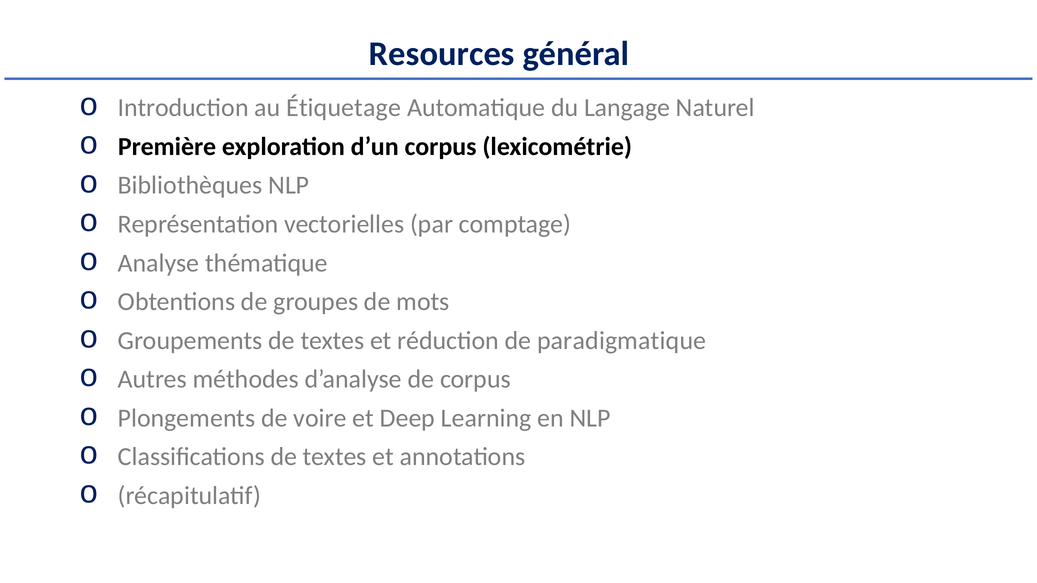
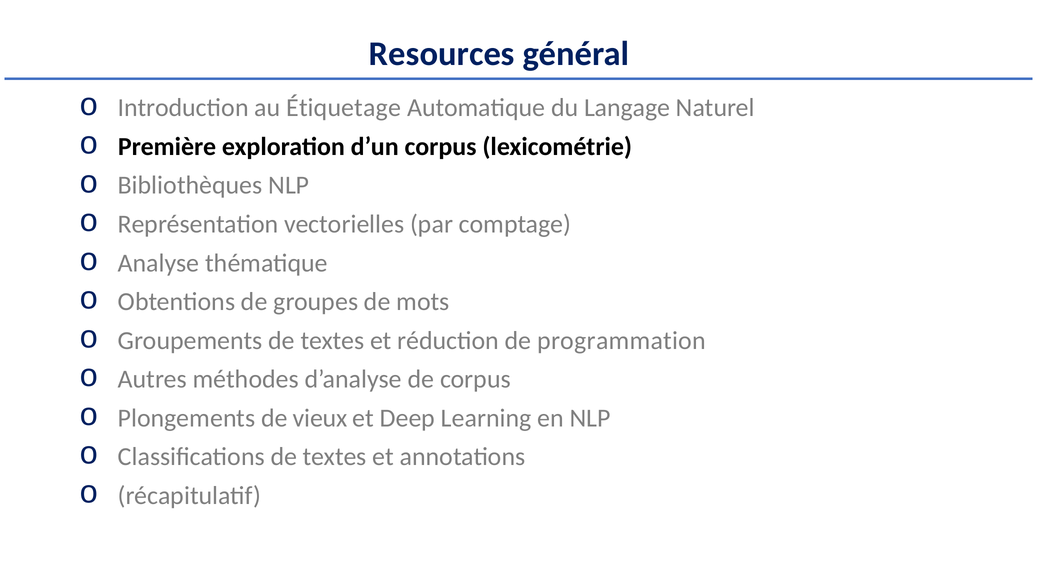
paradigmatique: paradigmatique -> programmation (622, 341)
voire: voire -> vieux (320, 418)
